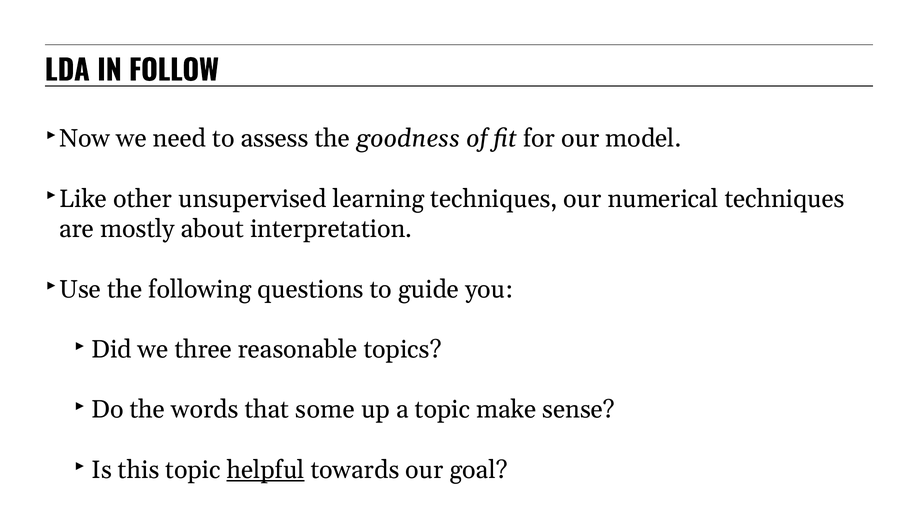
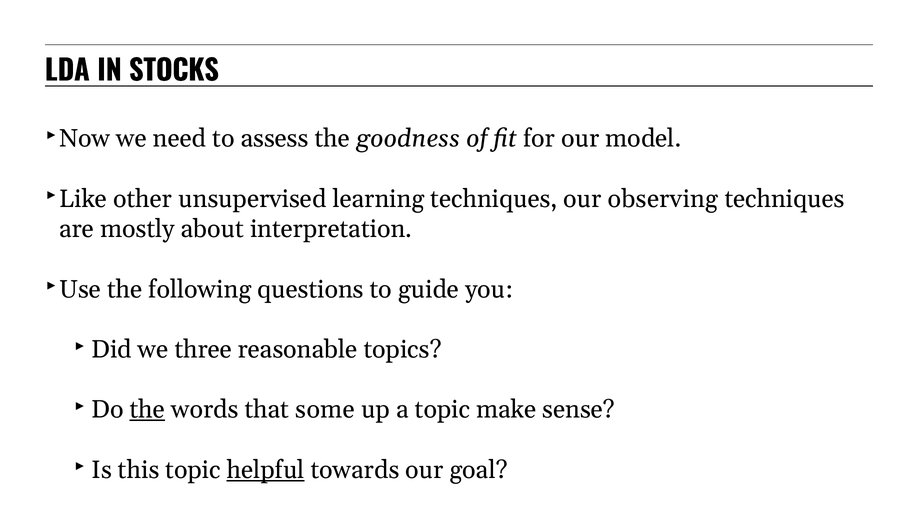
FOLLOW: FOLLOW -> STOCKS (174, 71)
numerical: numerical -> observing (663, 199)
the underline: none -> present (147, 410)
